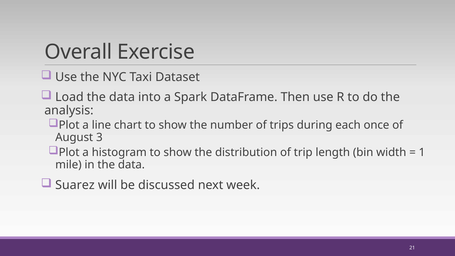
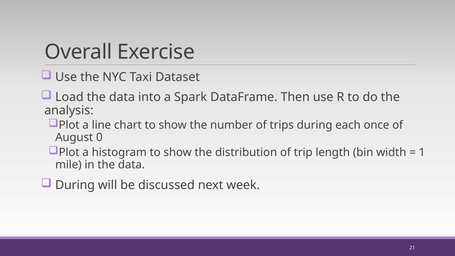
3: 3 -> 0 (99, 137)
Suarez: Suarez -> During (75, 185)
